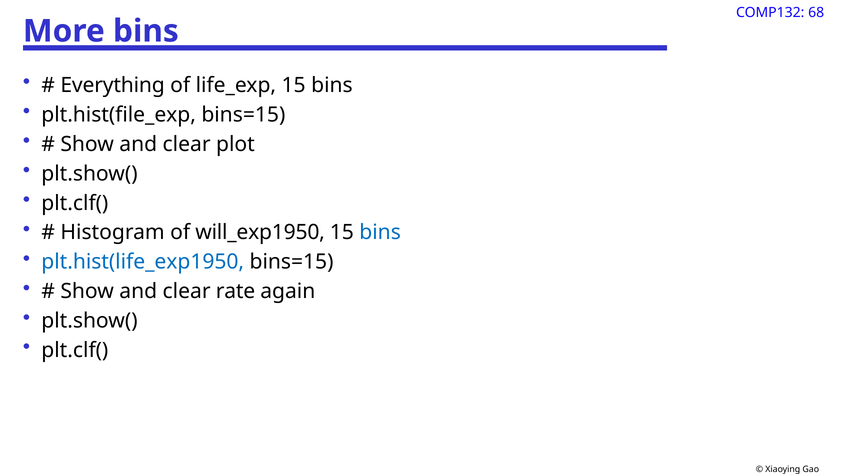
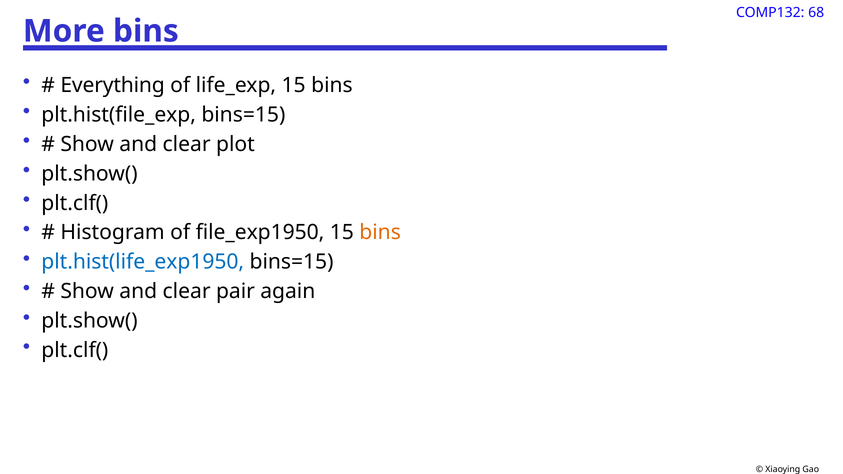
will_exp1950: will_exp1950 -> file_exp1950 (260, 233)
bins colour: blue -> orange (380, 233)
rate: rate -> pair (235, 292)
